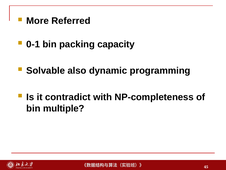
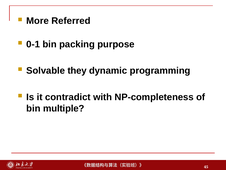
capacity: capacity -> purpose (116, 44)
also: also -> they (77, 70)
